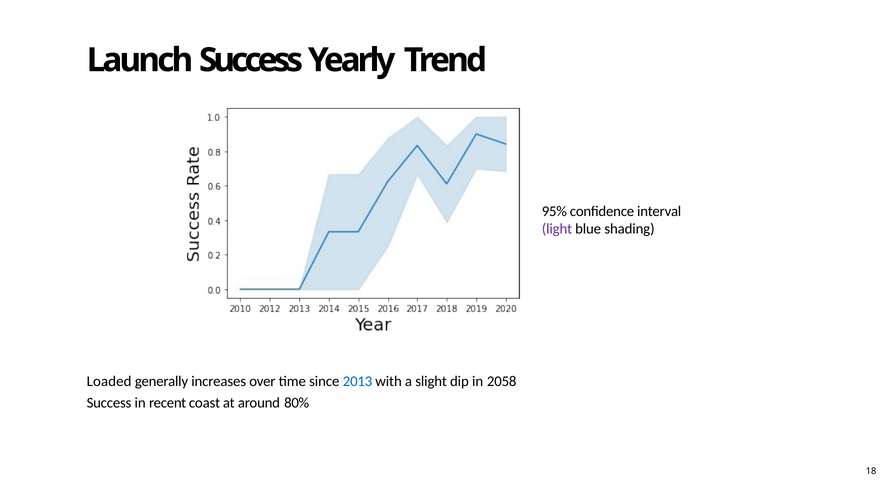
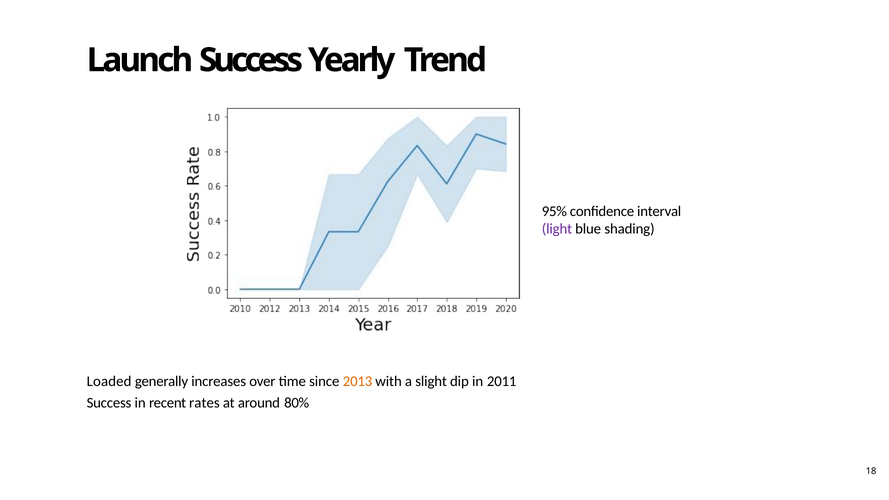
2013 colour: blue -> orange (358, 381)
2058: 2058 -> 2011 (502, 381)
coast: coast -> rates (204, 403)
